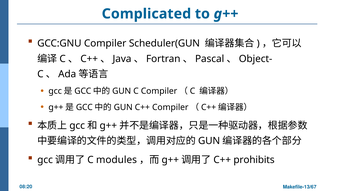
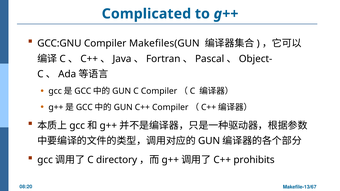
Scheduler(GUN: Scheduler(GUN -> Makefiles(GUN (164, 43)
modules: modules -> directory (117, 160)
